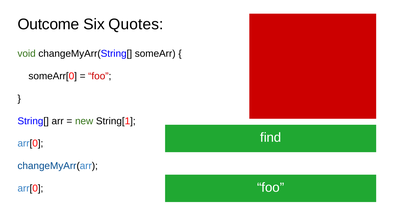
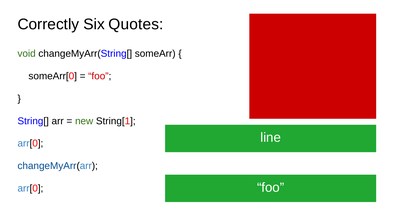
Outcome: Outcome -> Correctly (48, 24)
find: find -> line (271, 138)
